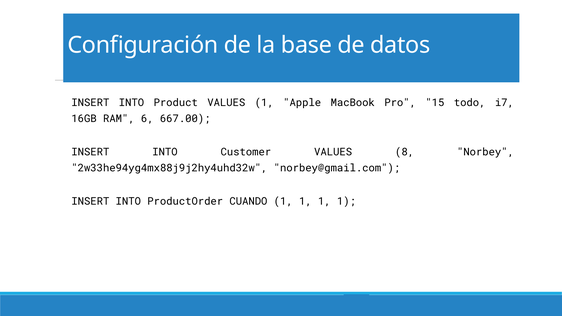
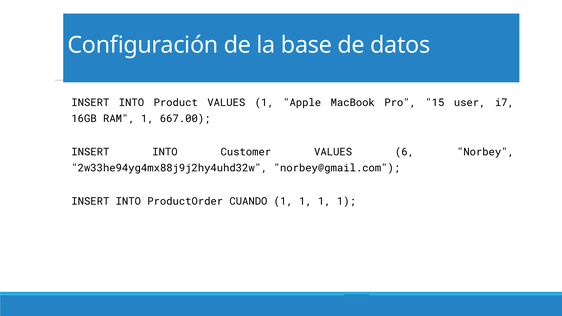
todo: todo -> user (470, 103)
RAM 6: 6 -> 1 (147, 119)
8: 8 -> 6 (405, 152)
